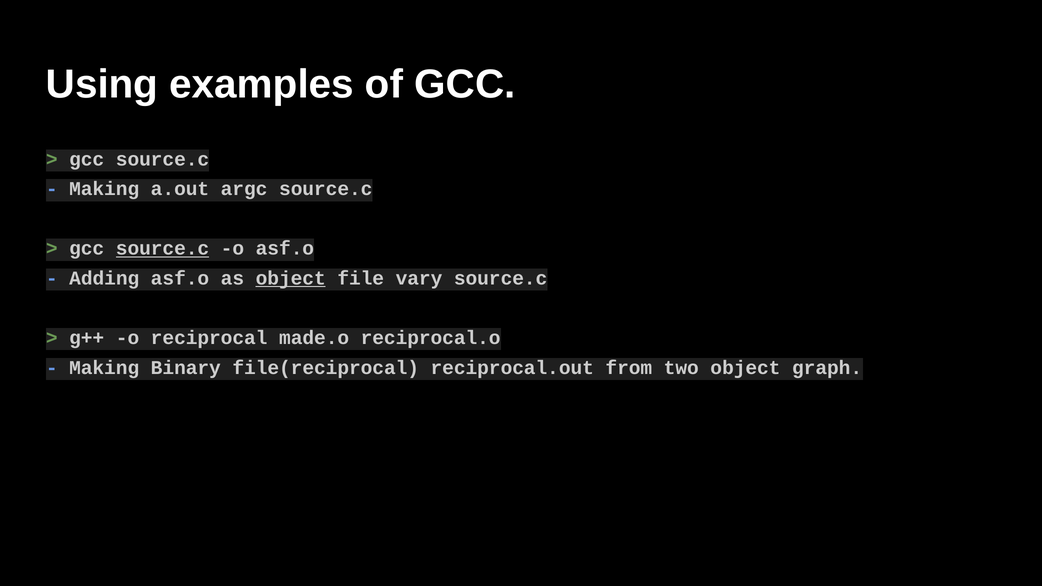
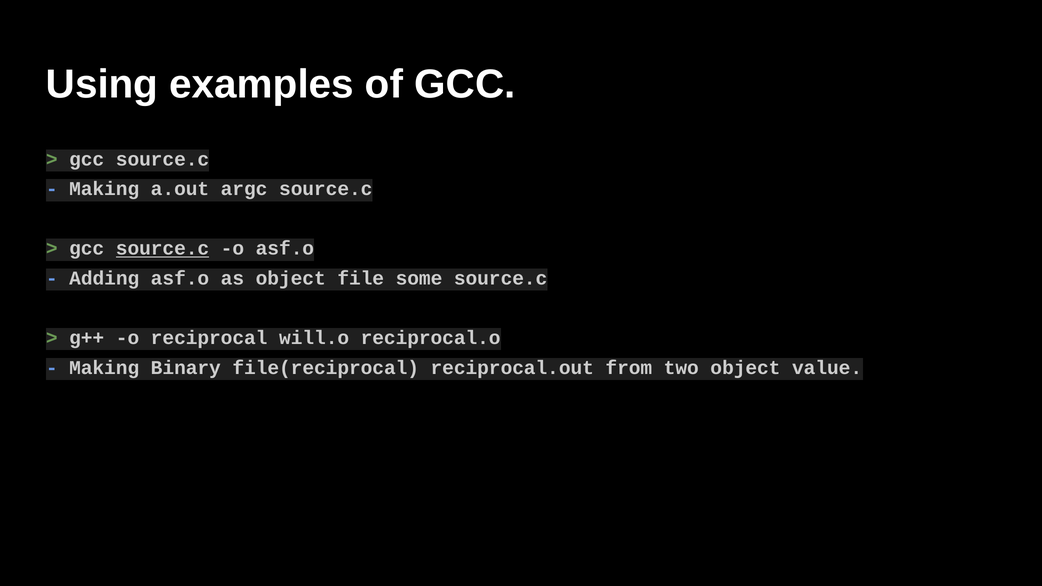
object underline: present -> none (291, 278)
vary: vary -> some (419, 278)
made.o: made.o -> will.o (314, 338)
graph: graph -> value (827, 368)
